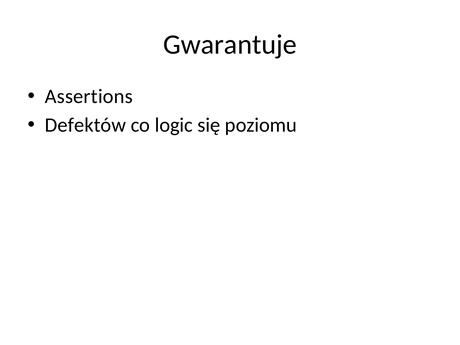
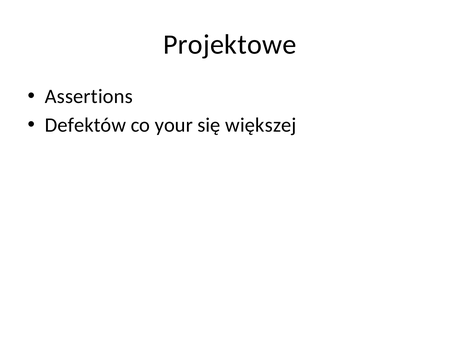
Gwarantuje: Gwarantuje -> Projektowe (230, 45)
logic: logic -> your (174, 125)
poziomu: poziomu -> większej (261, 125)
